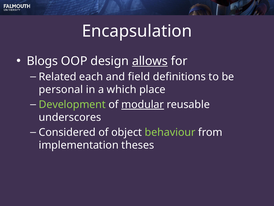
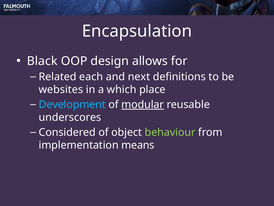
Blogs: Blogs -> Black (42, 61)
allows underline: present -> none (150, 61)
field: field -> next (139, 77)
personal: personal -> websites (61, 89)
Development colour: light green -> light blue (72, 104)
theses: theses -> means (138, 145)
